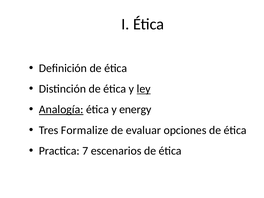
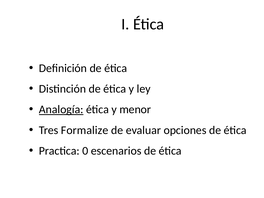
ley underline: present -> none (144, 89)
energy: energy -> menor (135, 110)
7: 7 -> 0 (85, 151)
